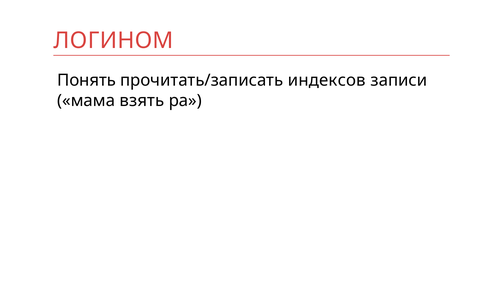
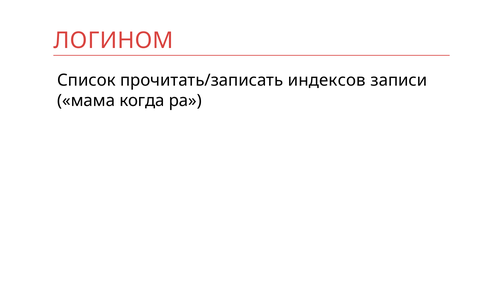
Понять: Понять -> Список (86, 80)
взять: взять -> когда (142, 100)
